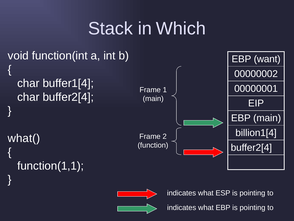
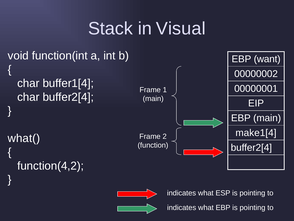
Which: Which -> Visual (181, 28)
billion1[4: billion1[4 -> make1[4 (256, 133)
function(1,1: function(1,1 -> function(4,2 (51, 165)
